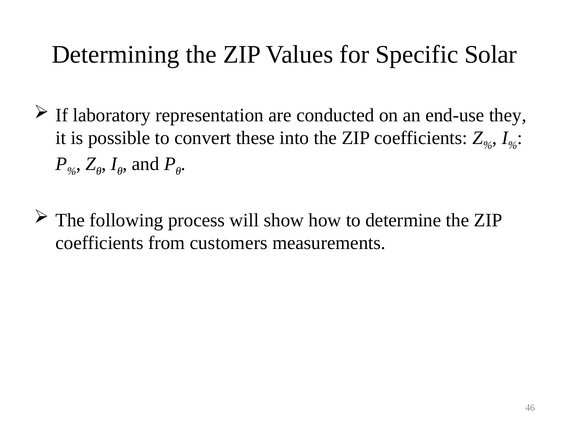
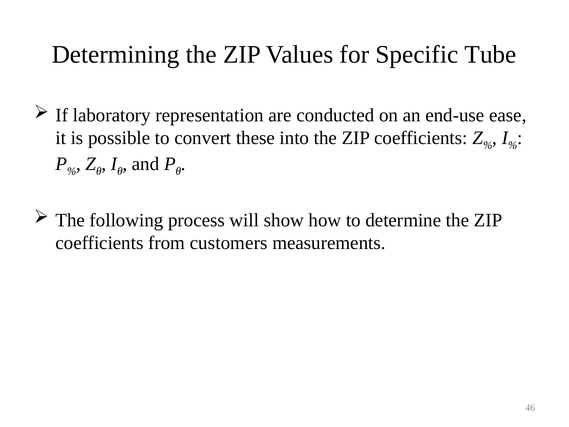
Solar: Solar -> Tube (491, 54)
they: they -> ease (508, 115)
